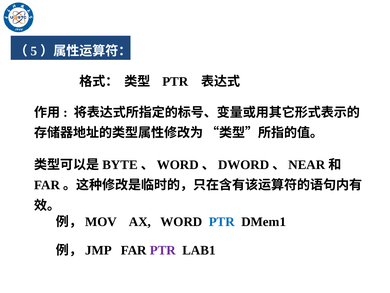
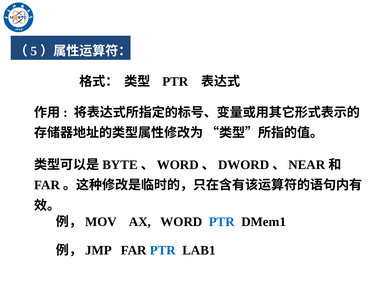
PTR colour: purple -> blue (163, 250)
